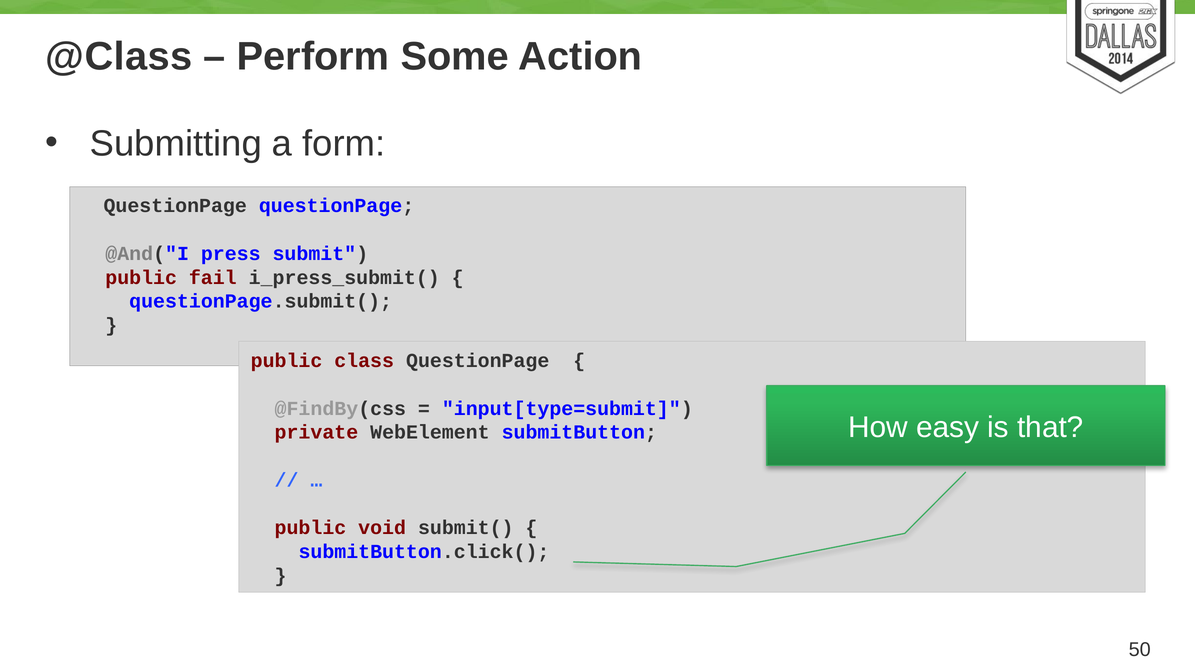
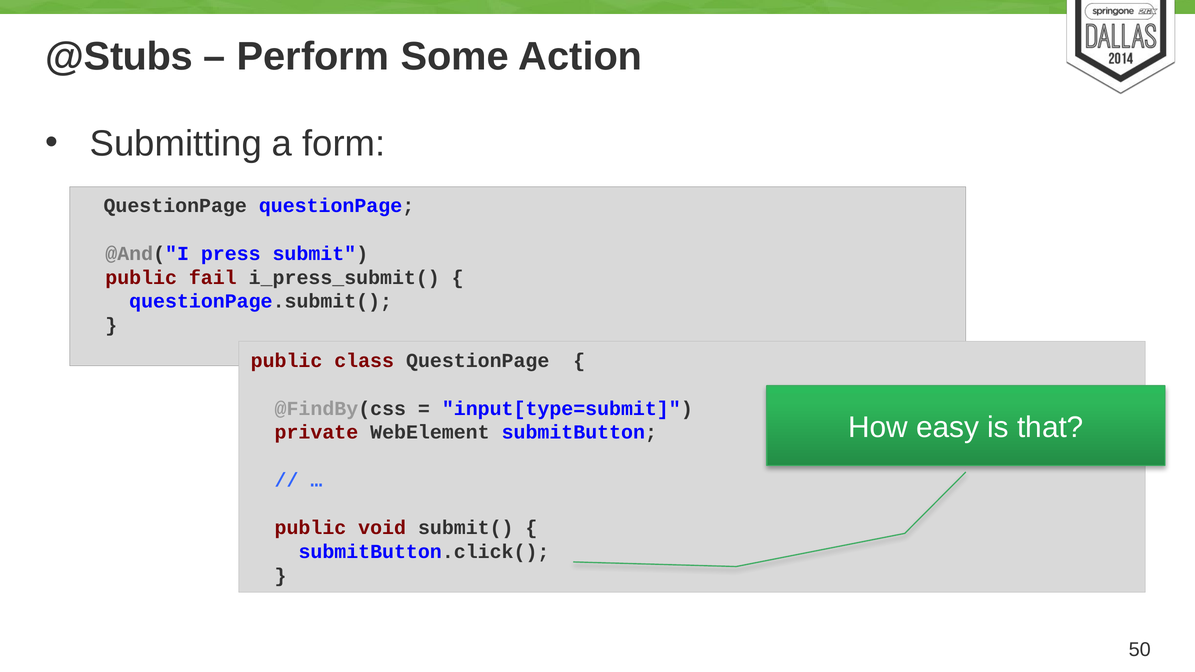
@Class: @Class -> @Stubs (119, 57)
